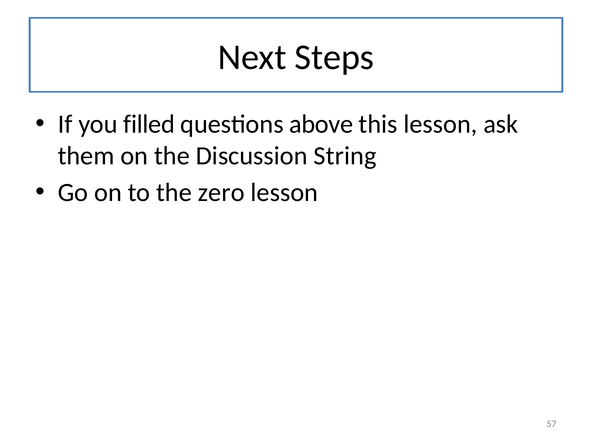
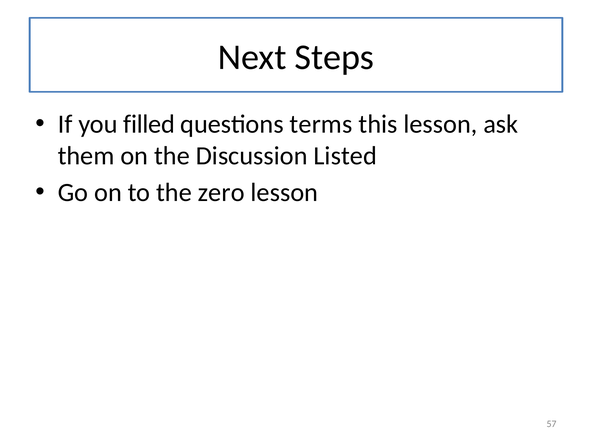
above: above -> terms (321, 124)
String: String -> Listed (345, 156)
